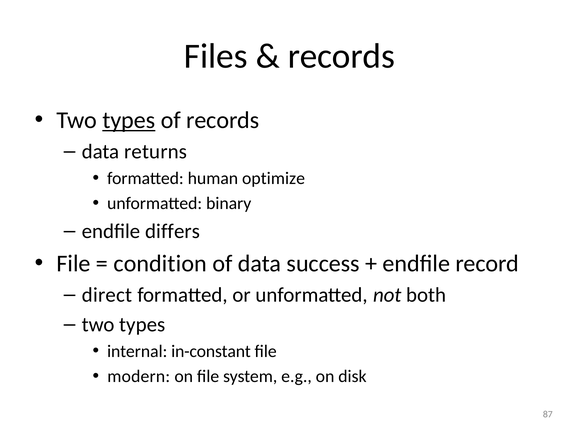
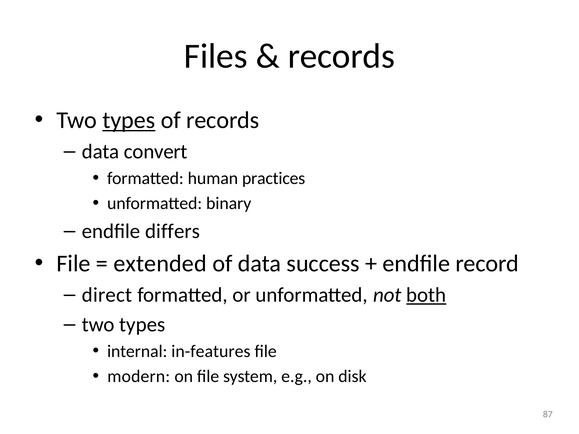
returns: returns -> convert (156, 152)
optimize: optimize -> practices (274, 178)
condition: condition -> extended (160, 264)
both underline: none -> present (426, 295)
in-constant: in-constant -> in-features (211, 351)
